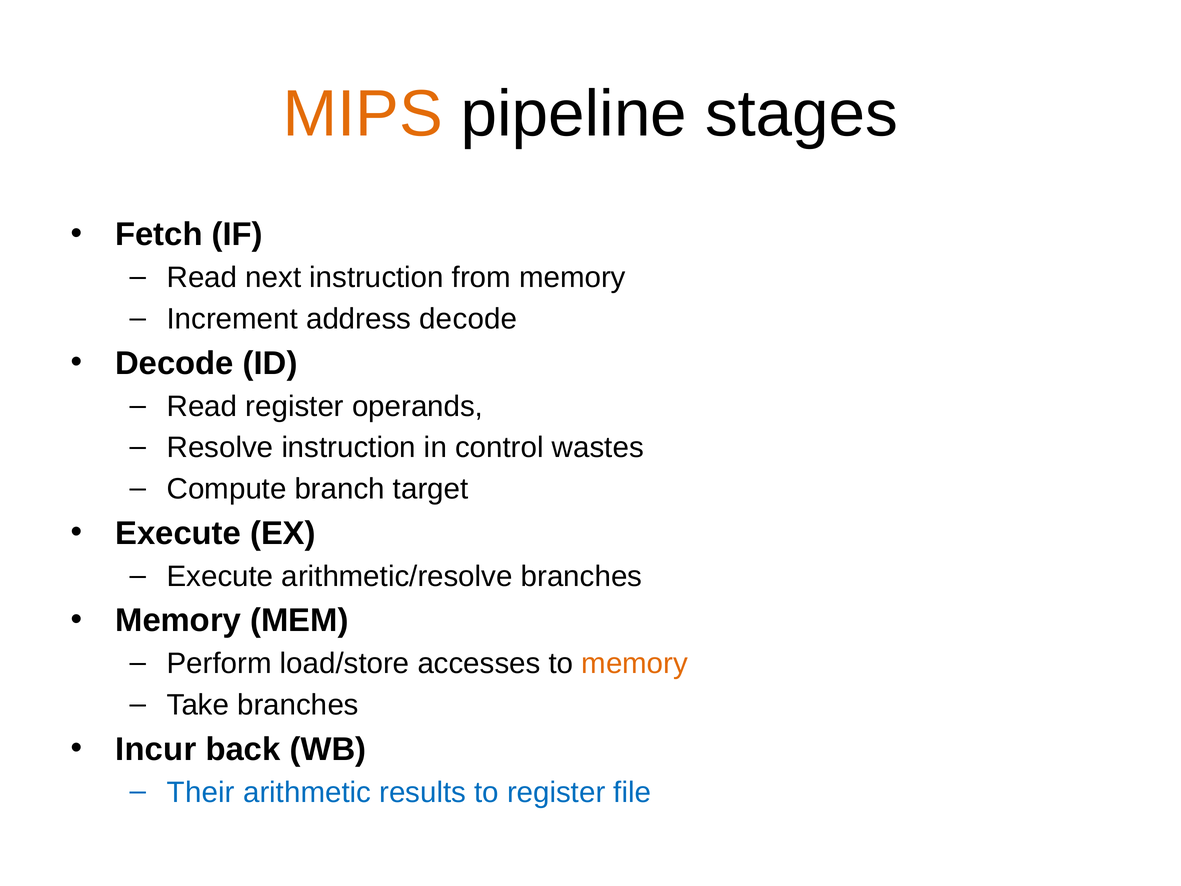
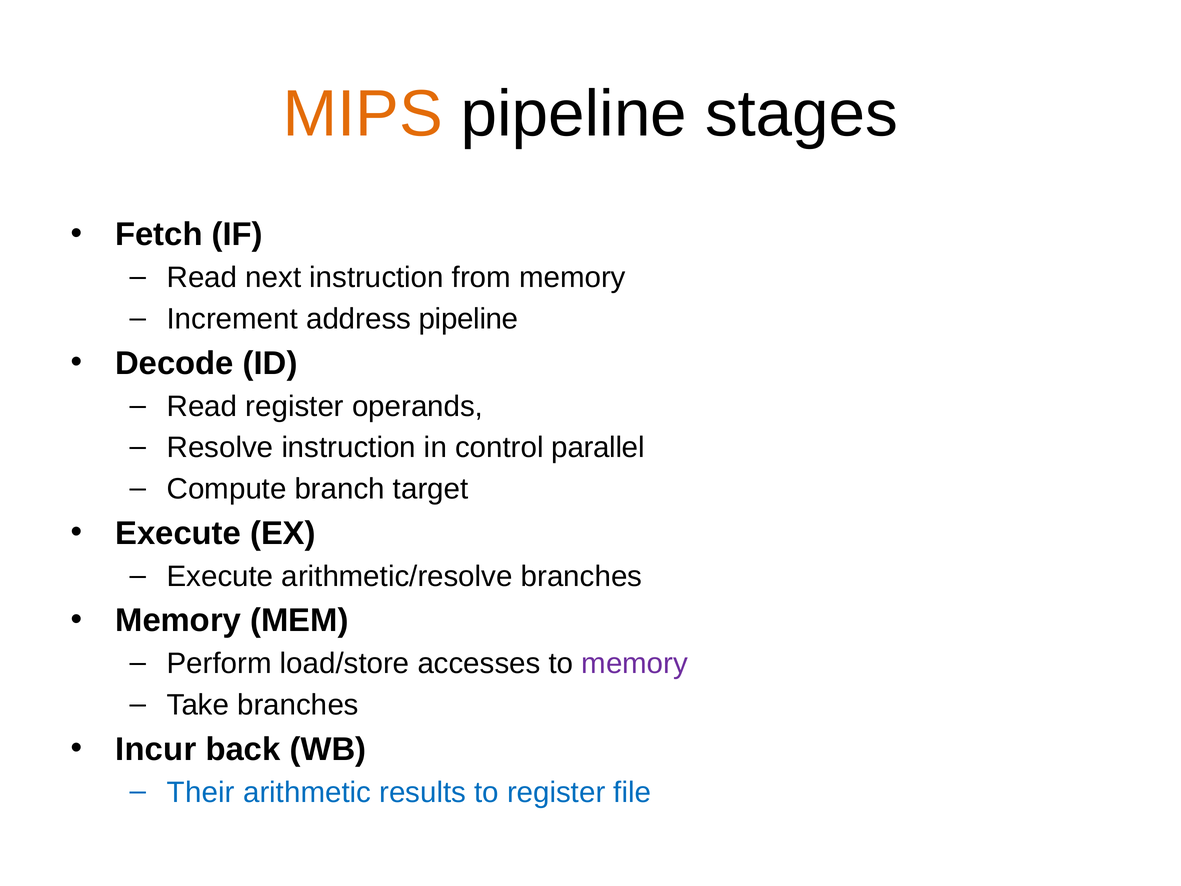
address decode: decode -> pipeline (469, 319)
wastes: wastes -> parallel (598, 448)
memory colour: orange -> purple (635, 663)
